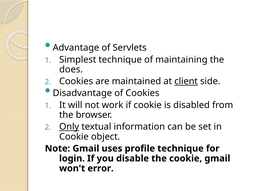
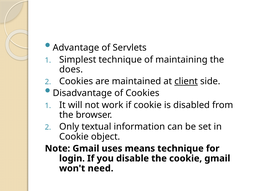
Only underline: present -> none (69, 127)
profile: profile -> means (140, 149)
error: error -> need (101, 169)
